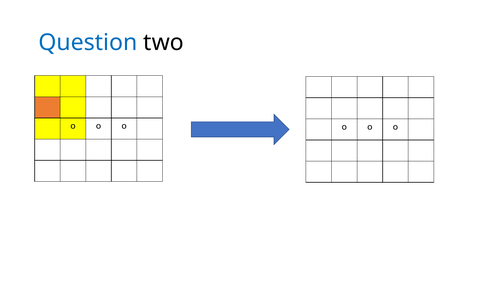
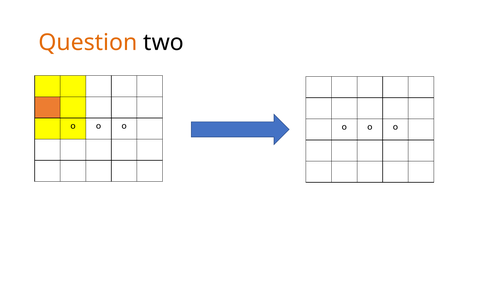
Question colour: blue -> orange (88, 42)
